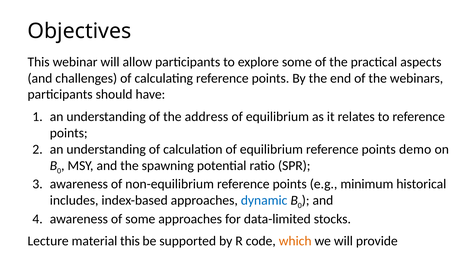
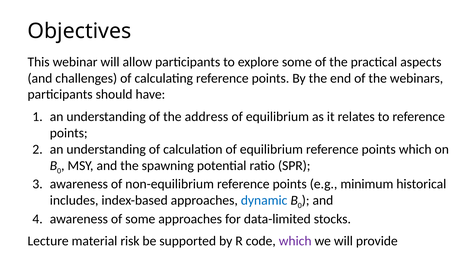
points demo: demo -> which (415, 149)
material this: this -> risk (130, 241)
which colour: orange -> purple (295, 241)
